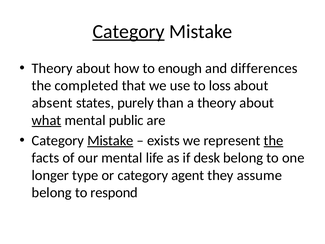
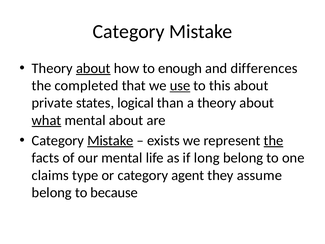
Category underline: present -> none (129, 31)
about underline: none -> present (93, 68)
use underline: none -> present (180, 86)
loss: loss -> this (220, 86)
absent: absent -> private (52, 103)
purely: purely -> logical (136, 103)
mental public: public -> about (126, 120)
desk: desk -> long (207, 158)
longer: longer -> claims (50, 175)
respond: respond -> because (114, 192)
